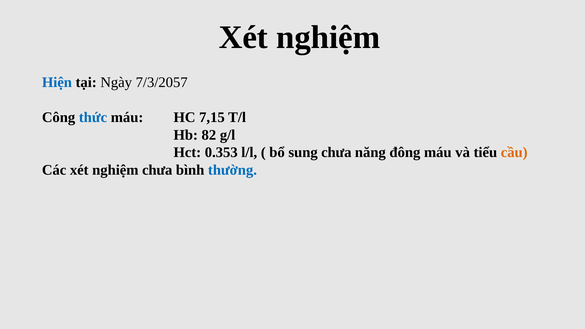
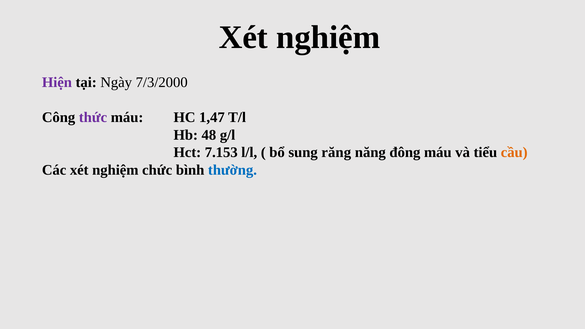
Hiện colour: blue -> purple (57, 82)
7/3/2057: 7/3/2057 -> 7/3/2000 (162, 82)
thức colour: blue -> purple (93, 117)
7,15: 7,15 -> 1,47 (212, 117)
82: 82 -> 48 (209, 135)
0.353: 0.353 -> 7.153 (221, 152)
sung chưa: chưa -> răng (336, 152)
nghiệm chưa: chưa -> chức (157, 170)
